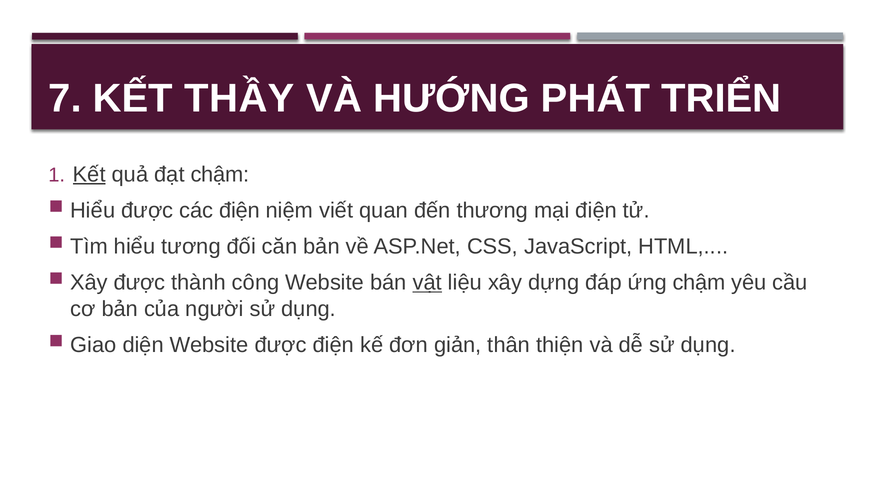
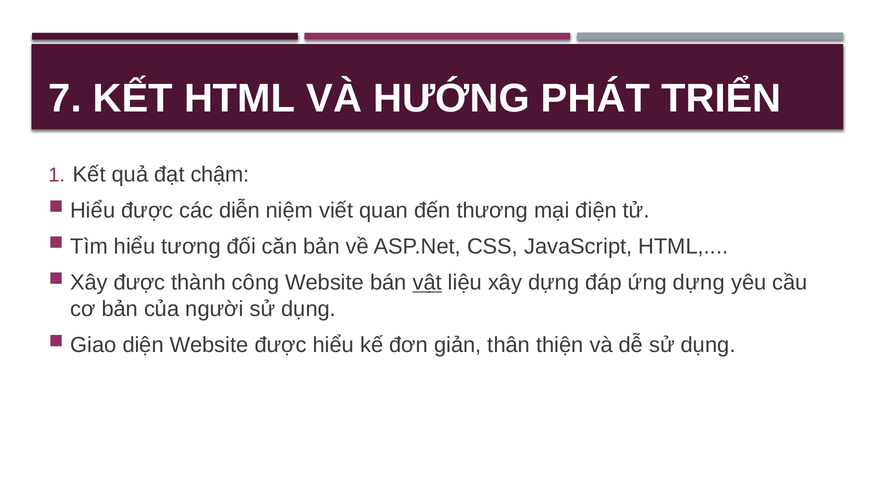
KẾT THẦY: THẦY -> HTML (240, 99)
Kết underline: present -> none (89, 174)
các điện: điện -> diễn (240, 211)
ứng chậm: chậm -> dựng (699, 283)
được điện: điện -> hiểu (333, 345)
